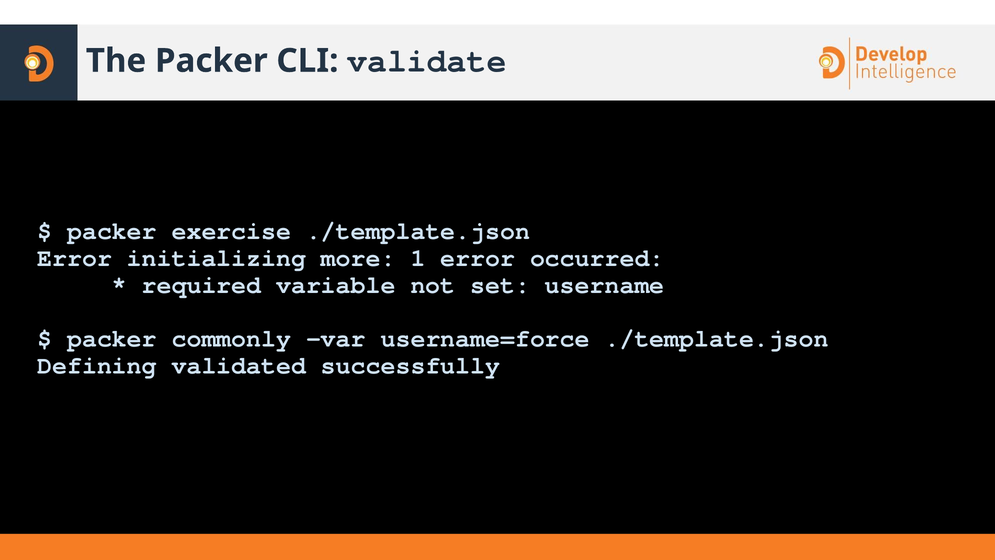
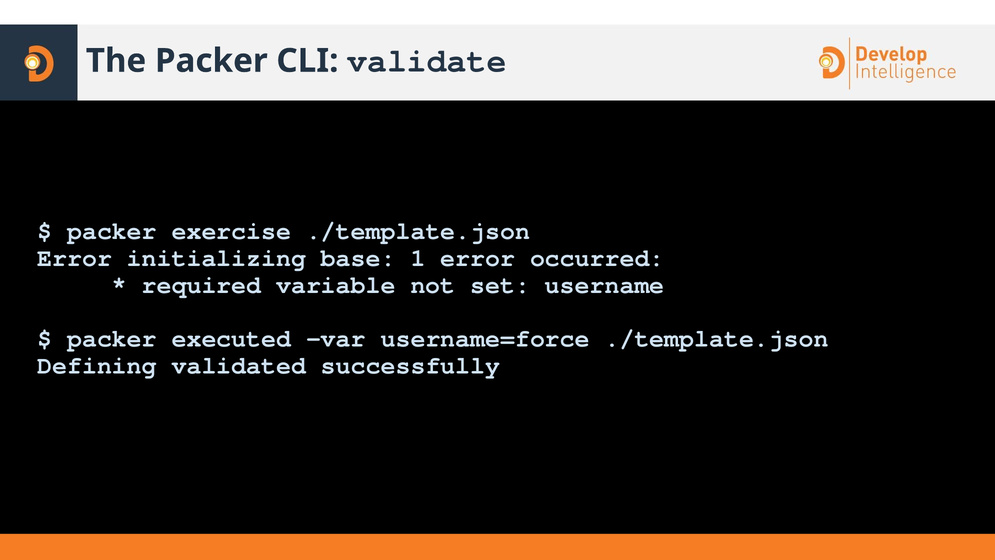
more: more -> base (358, 258)
commonly: commonly -> executed (231, 338)
